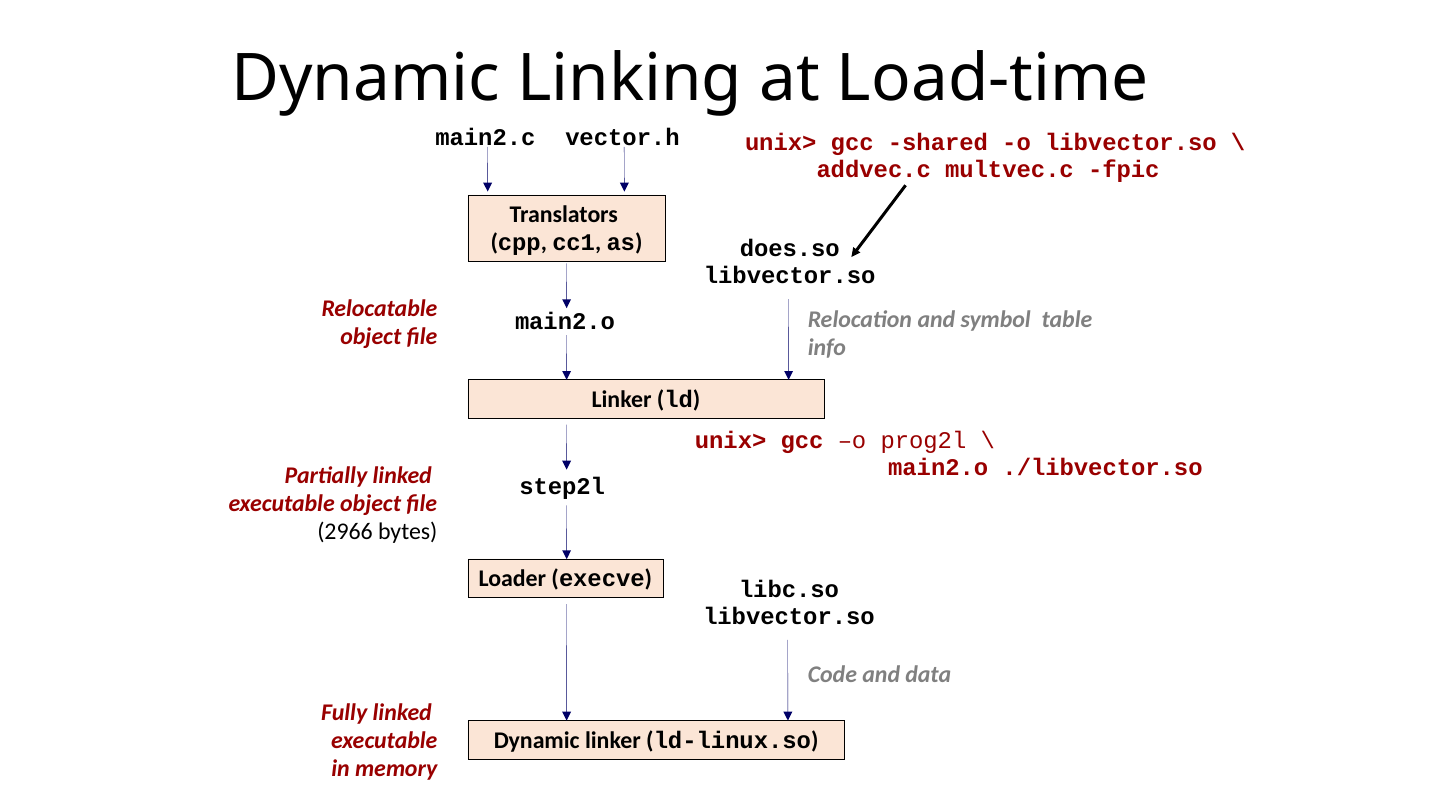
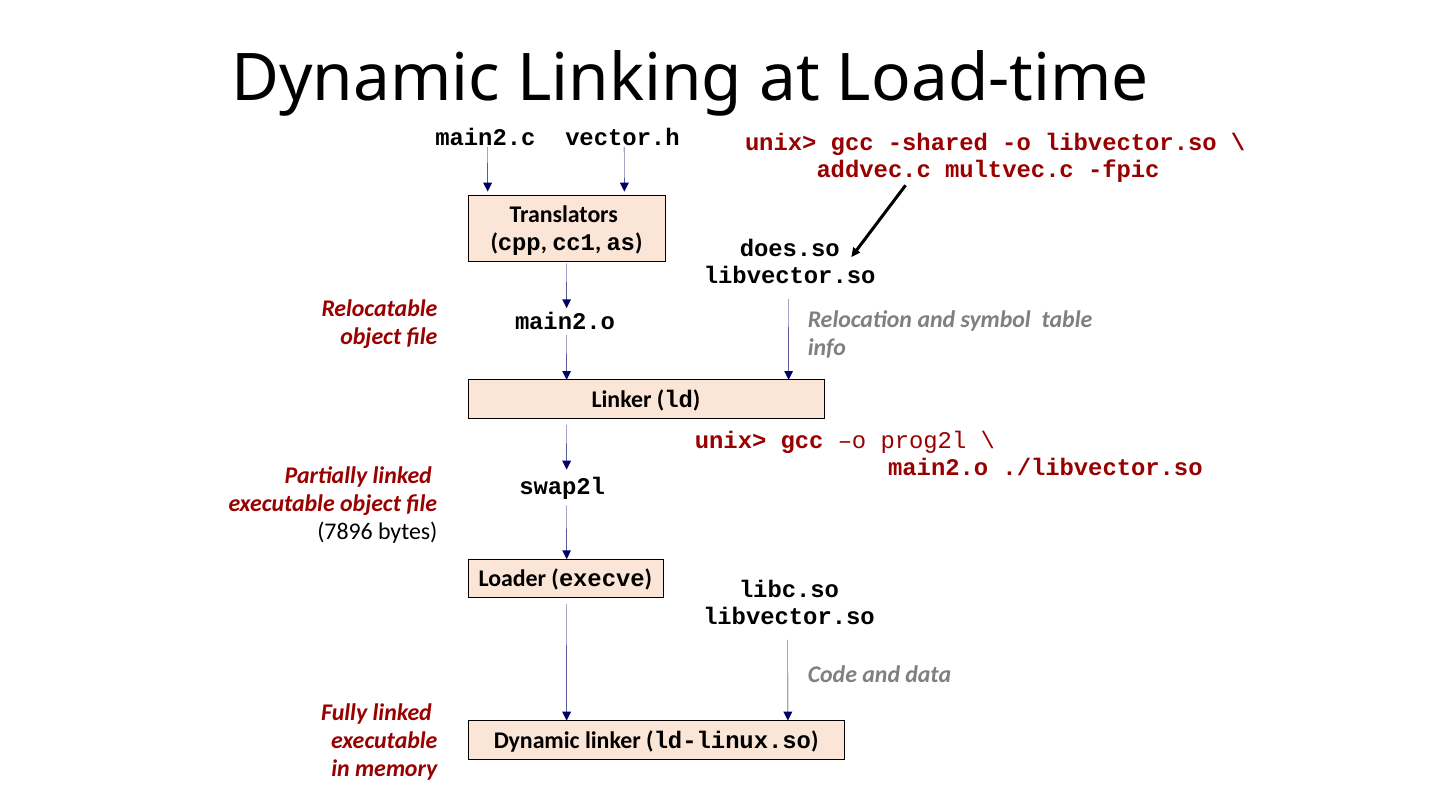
step2l: step2l -> swap2l (562, 487)
2966: 2966 -> 7896 (345, 532)
